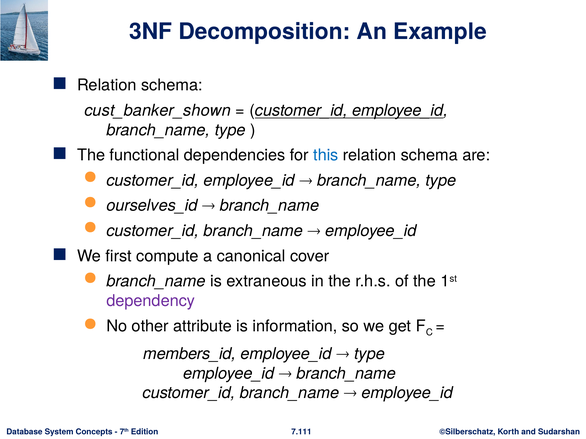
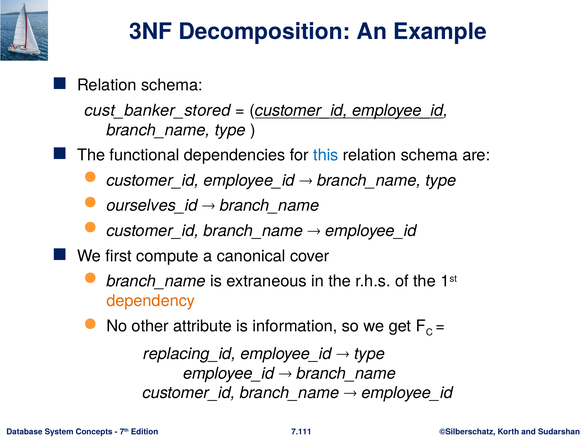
cust_banker_shown: cust_banker_shown -> cust_banker_stored (158, 111)
dependency colour: purple -> orange (151, 301)
members_id: members_id -> replacing_id (190, 354)
